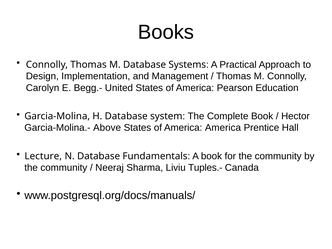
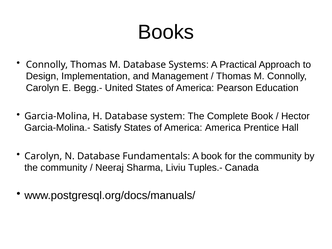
Above: Above -> Satisfy (107, 128)
Lecture: Lecture -> Carolyn (43, 156)
